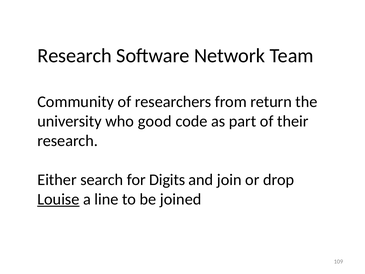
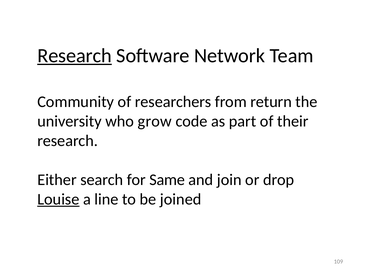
Research underline: none -> present (75, 56)
good: good -> grow (155, 121)
Digits: Digits -> Same (167, 180)
